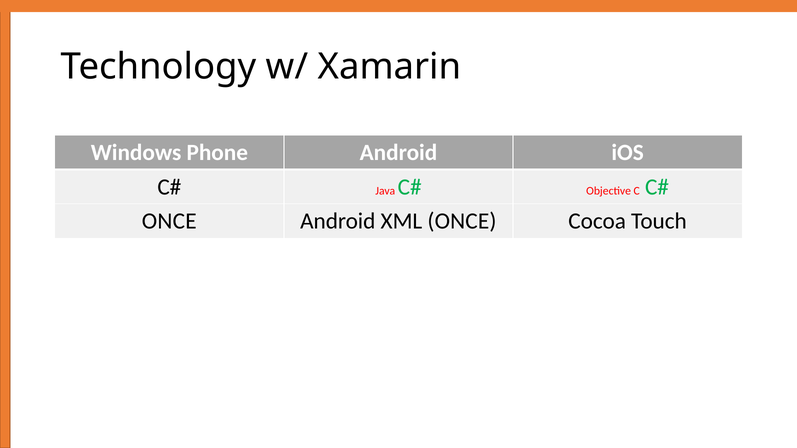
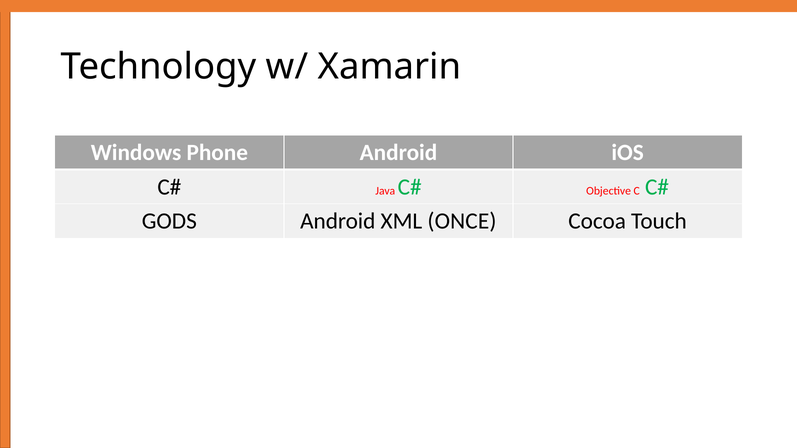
ONCE: ONCE -> GODS (169, 221)
